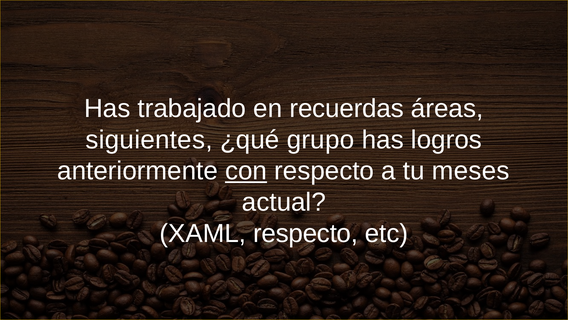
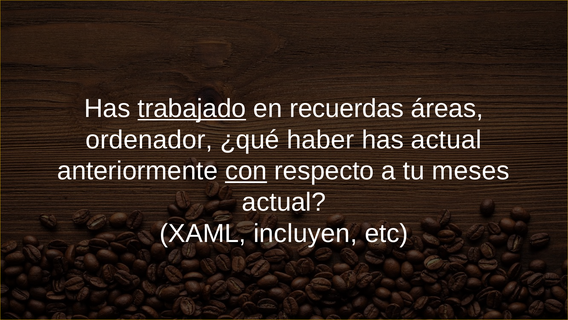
trabajado underline: none -> present (192, 108)
siguientes: siguientes -> ordenador (149, 140)
grupo: grupo -> haber (320, 140)
has logros: logros -> actual (446, 140)
XAML respecto: respecto -> incluyen (305, 233)
